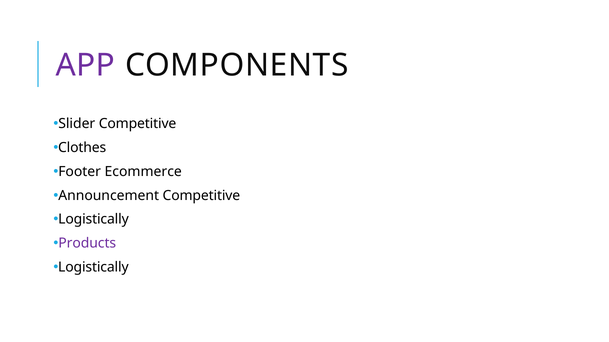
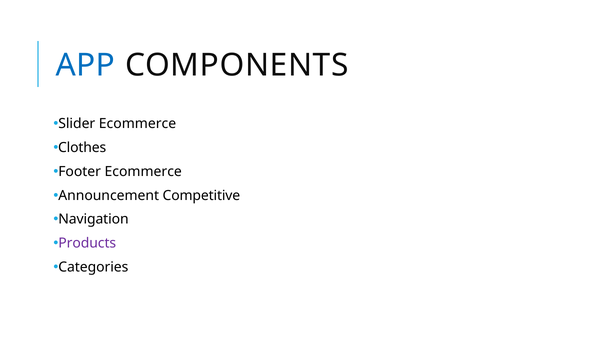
APP colour: purple -> blue (85, 65)
Slider Competitive: Competitive -> Ecommerce (137, 124)
Logistically: Logistically -> Navigation (93, 220)
Logistically: Logistically -> Categories (93, 268)
